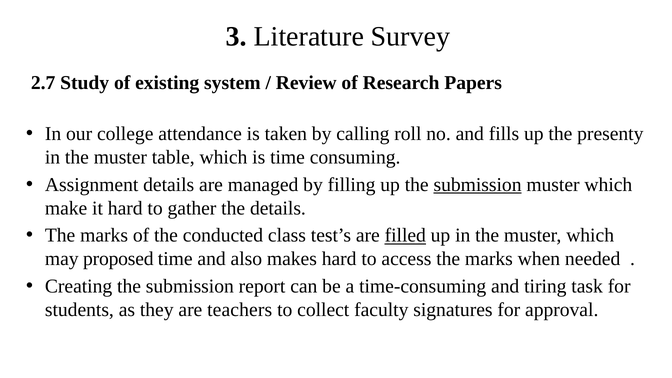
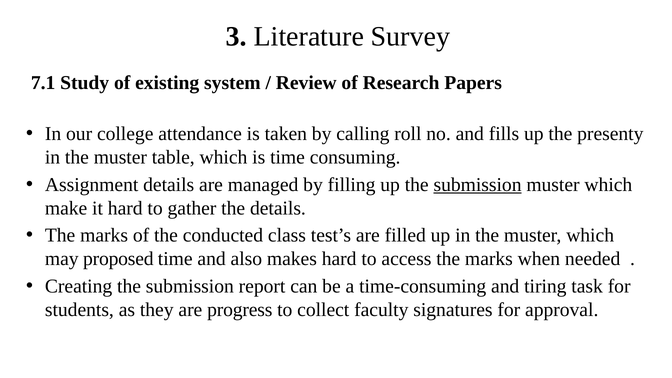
2.7: 2.7 -> 7.1 (43, 83)
filled underline: present -> none (405, 235)
teachers: teachers -> progress (240, 310)
